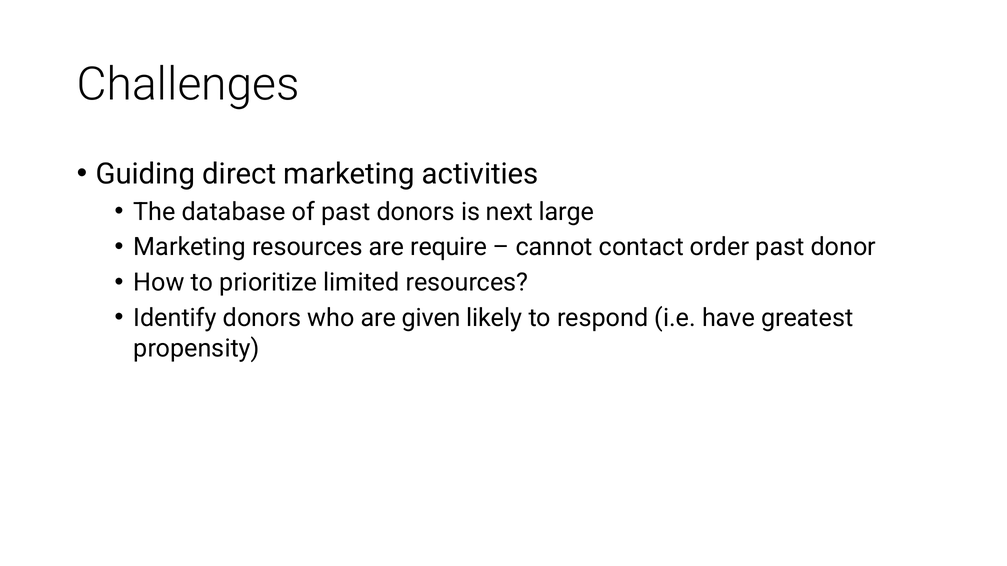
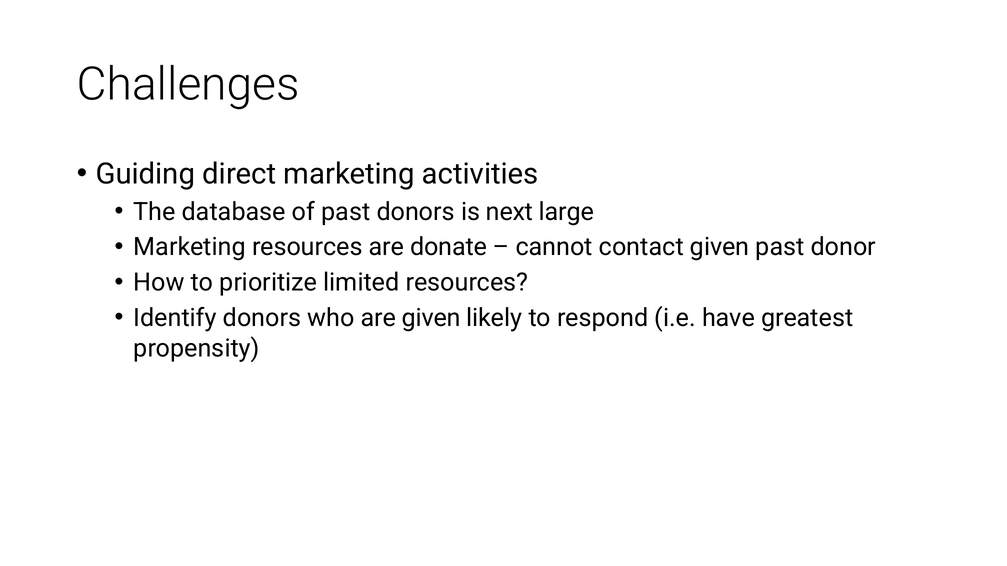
require: require -> donate (449, 247)
contact order: order -> given (720, 247)
